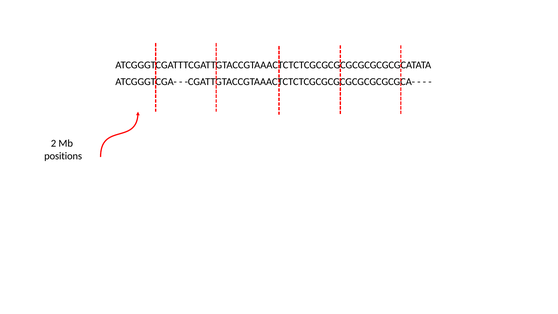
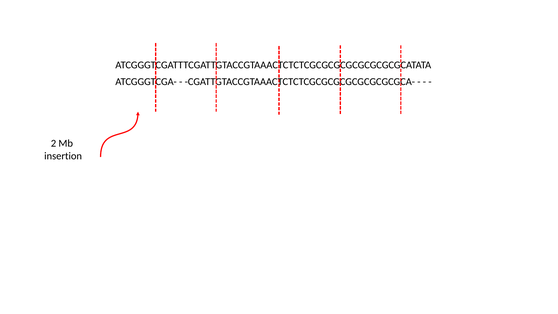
positions: positions -> insertion (63, 156)
